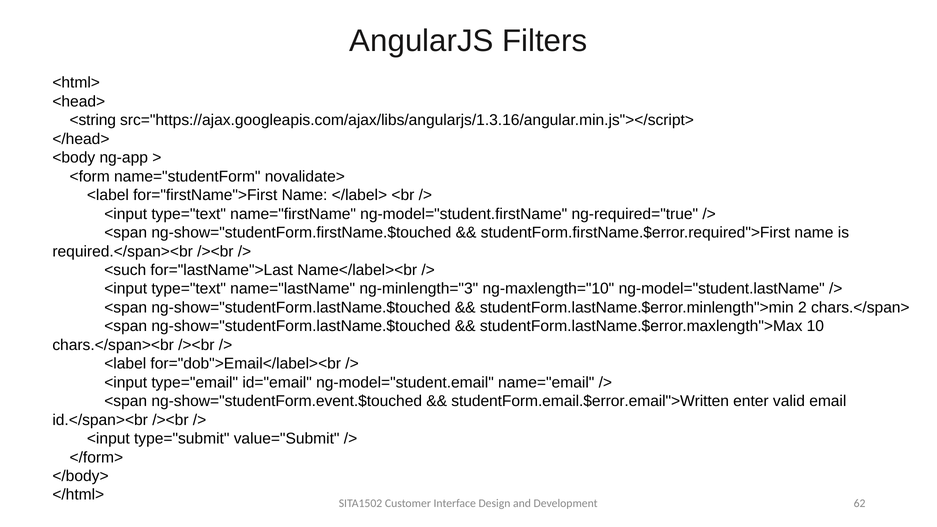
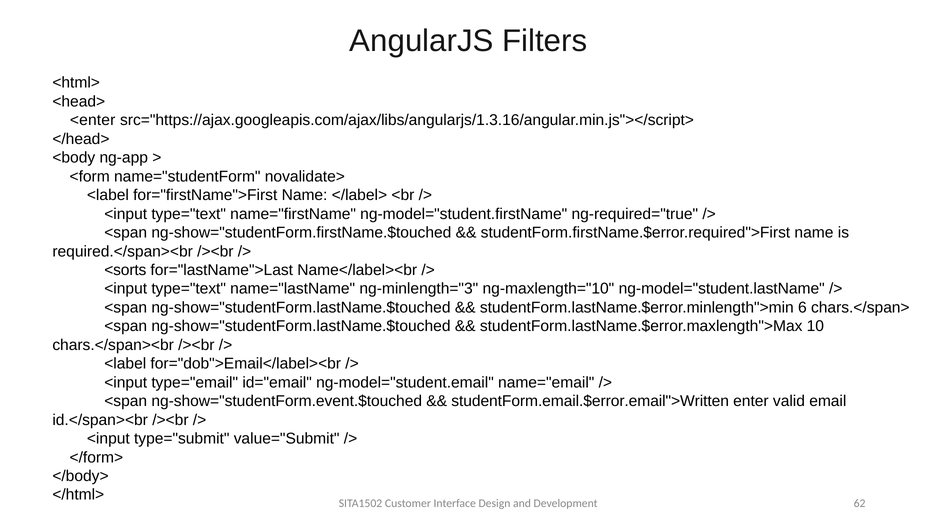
<string: <string -> <enter (93, 120)
<such: <such -> <sorts (125, 270)
2: 2 -> 6 (802, 308)
